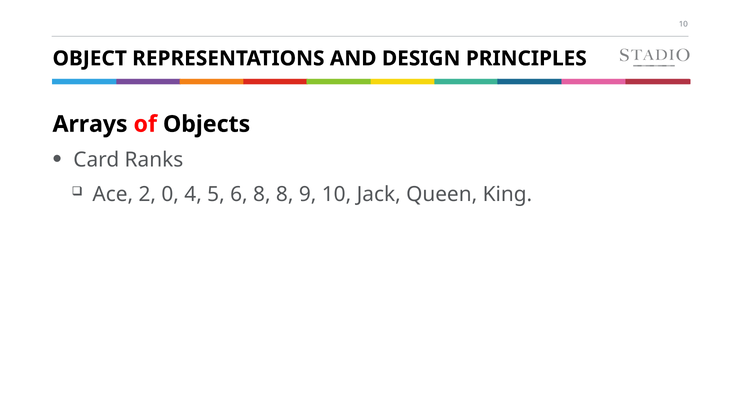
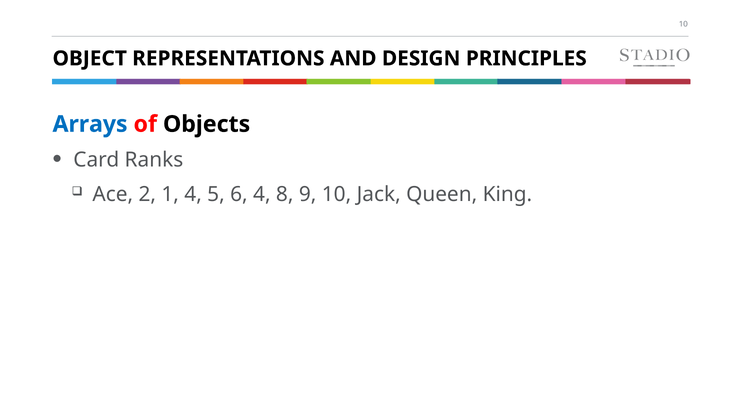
Arrays colour: black -> blue (90, 124)
0: 0 -> 1 (170, 194)
6 8: 8 -> 4 (262, 194)
